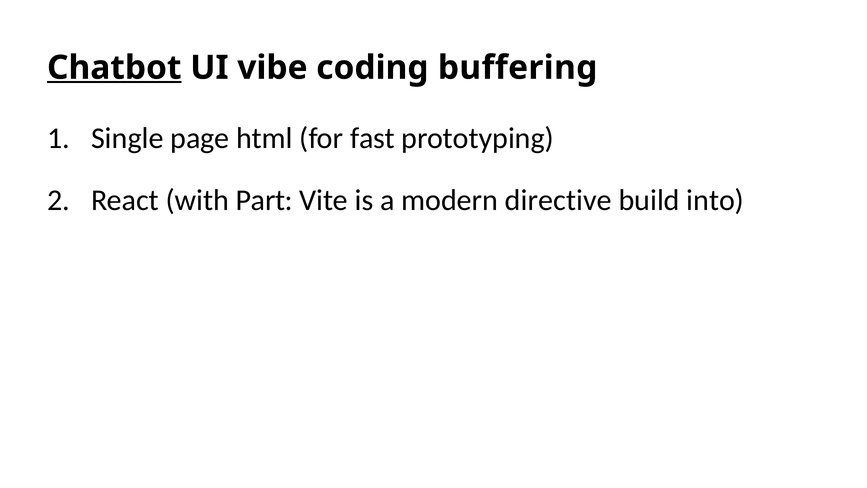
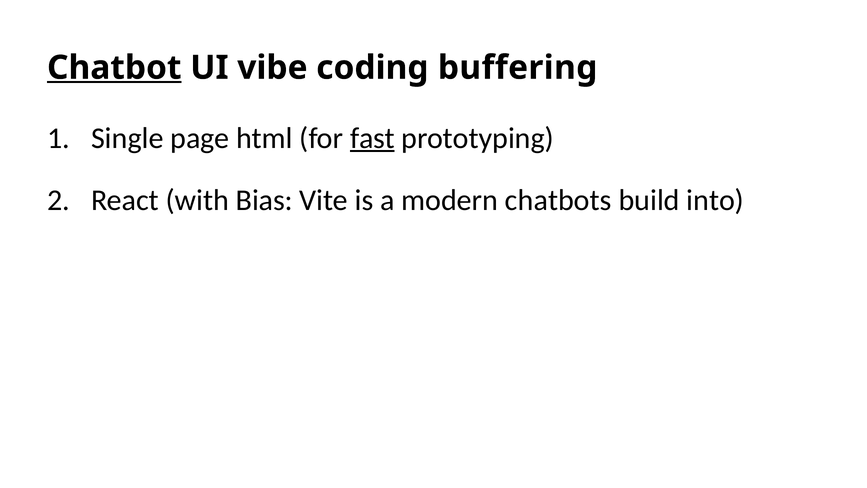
fast underline: none -> present (372, 138)
Part: Part -> Bias (264, 200)
directive: directive -> chatbots (558, 200)
